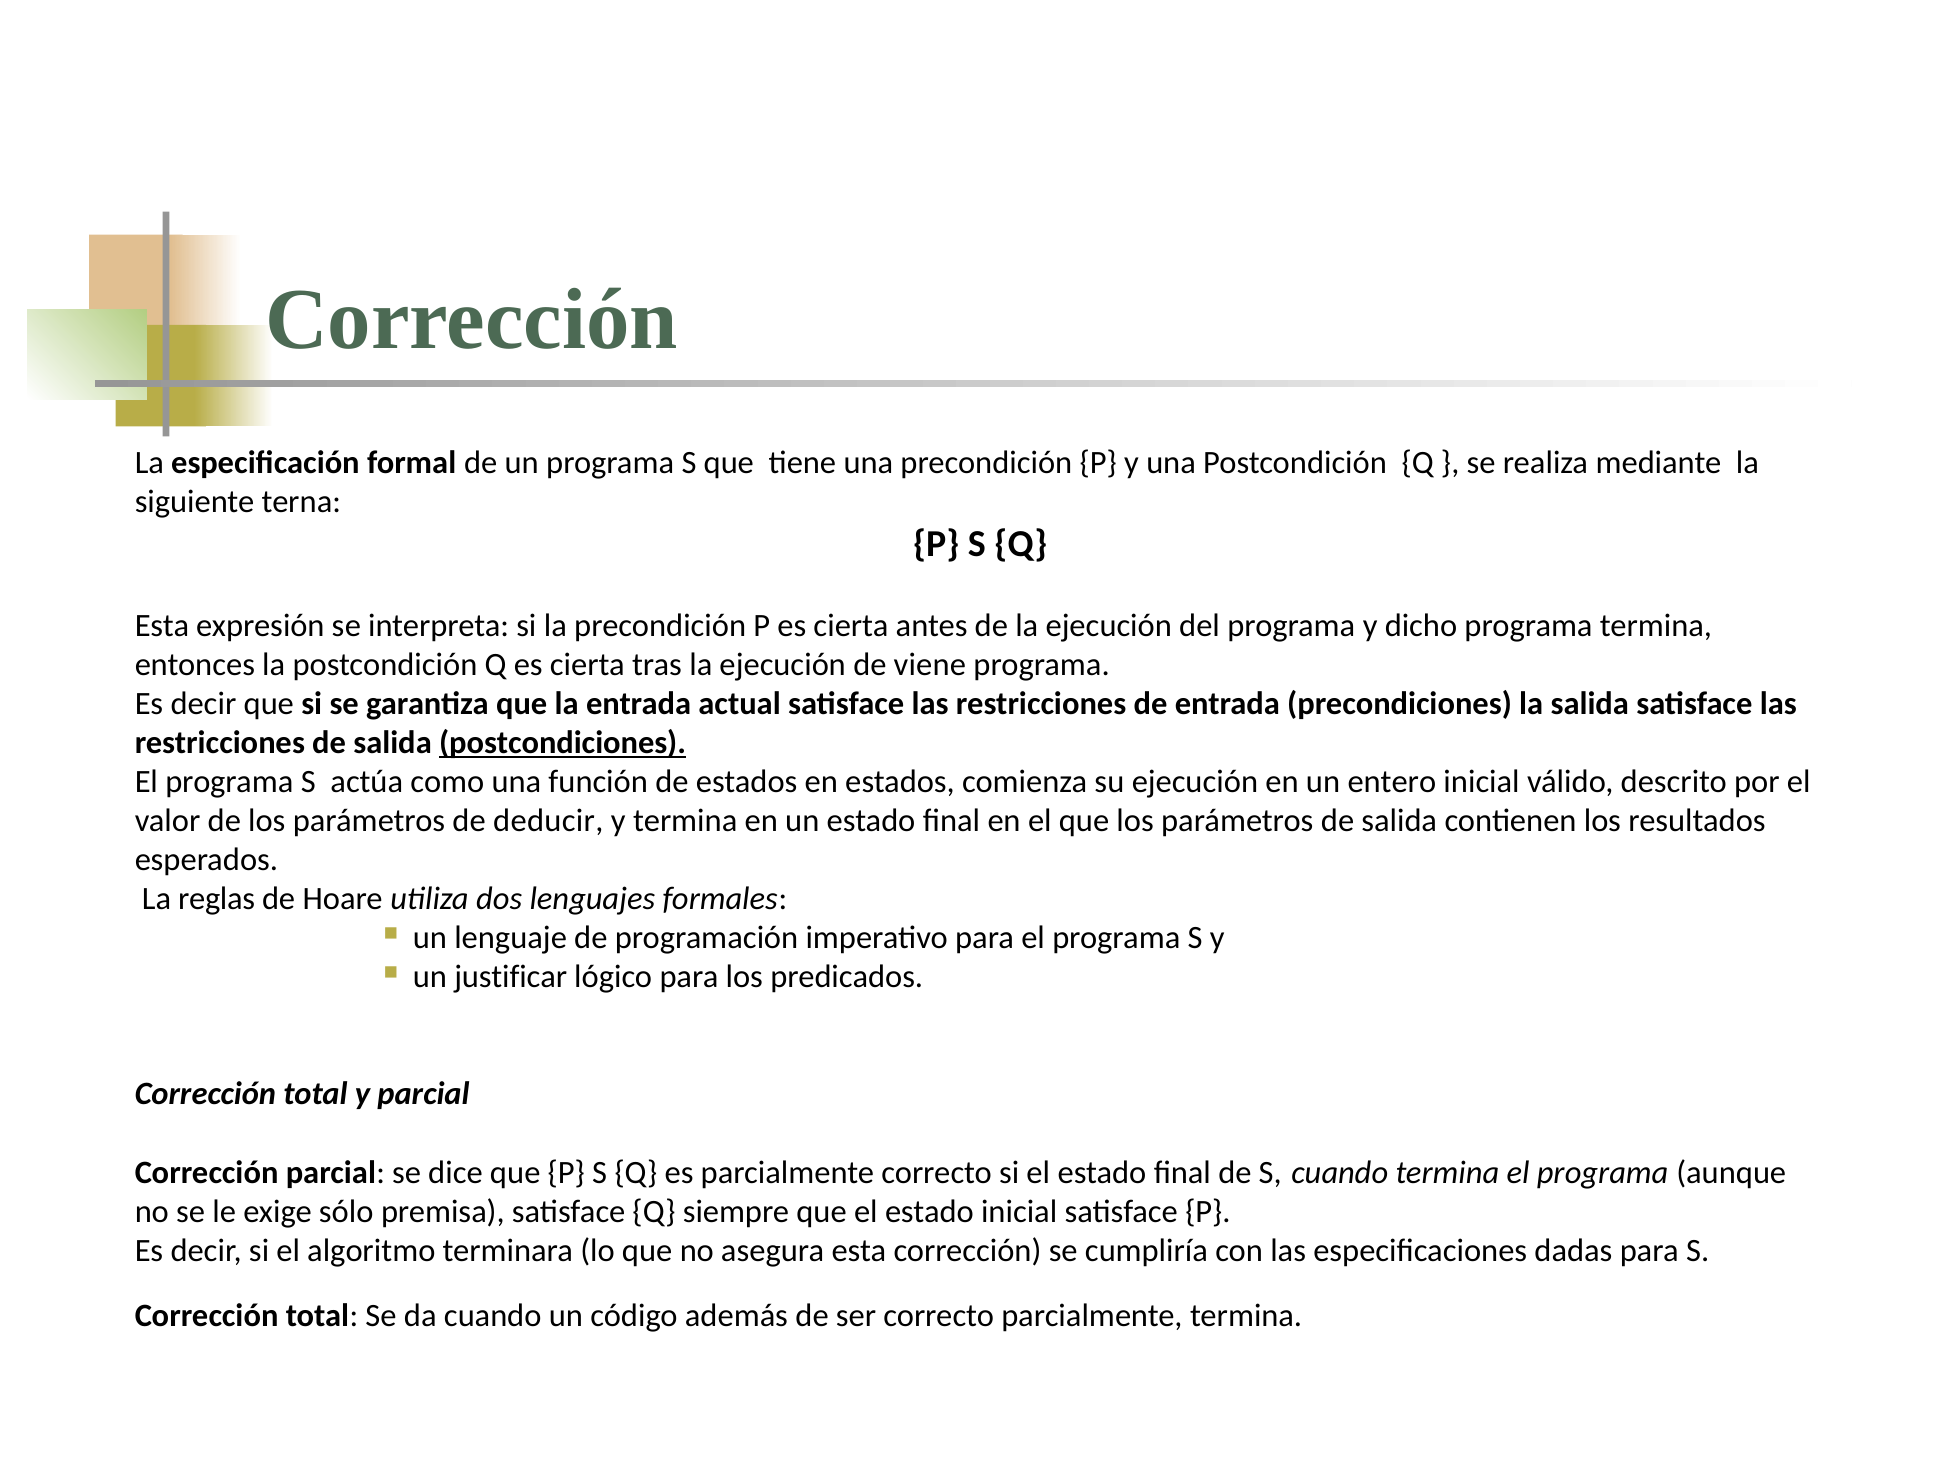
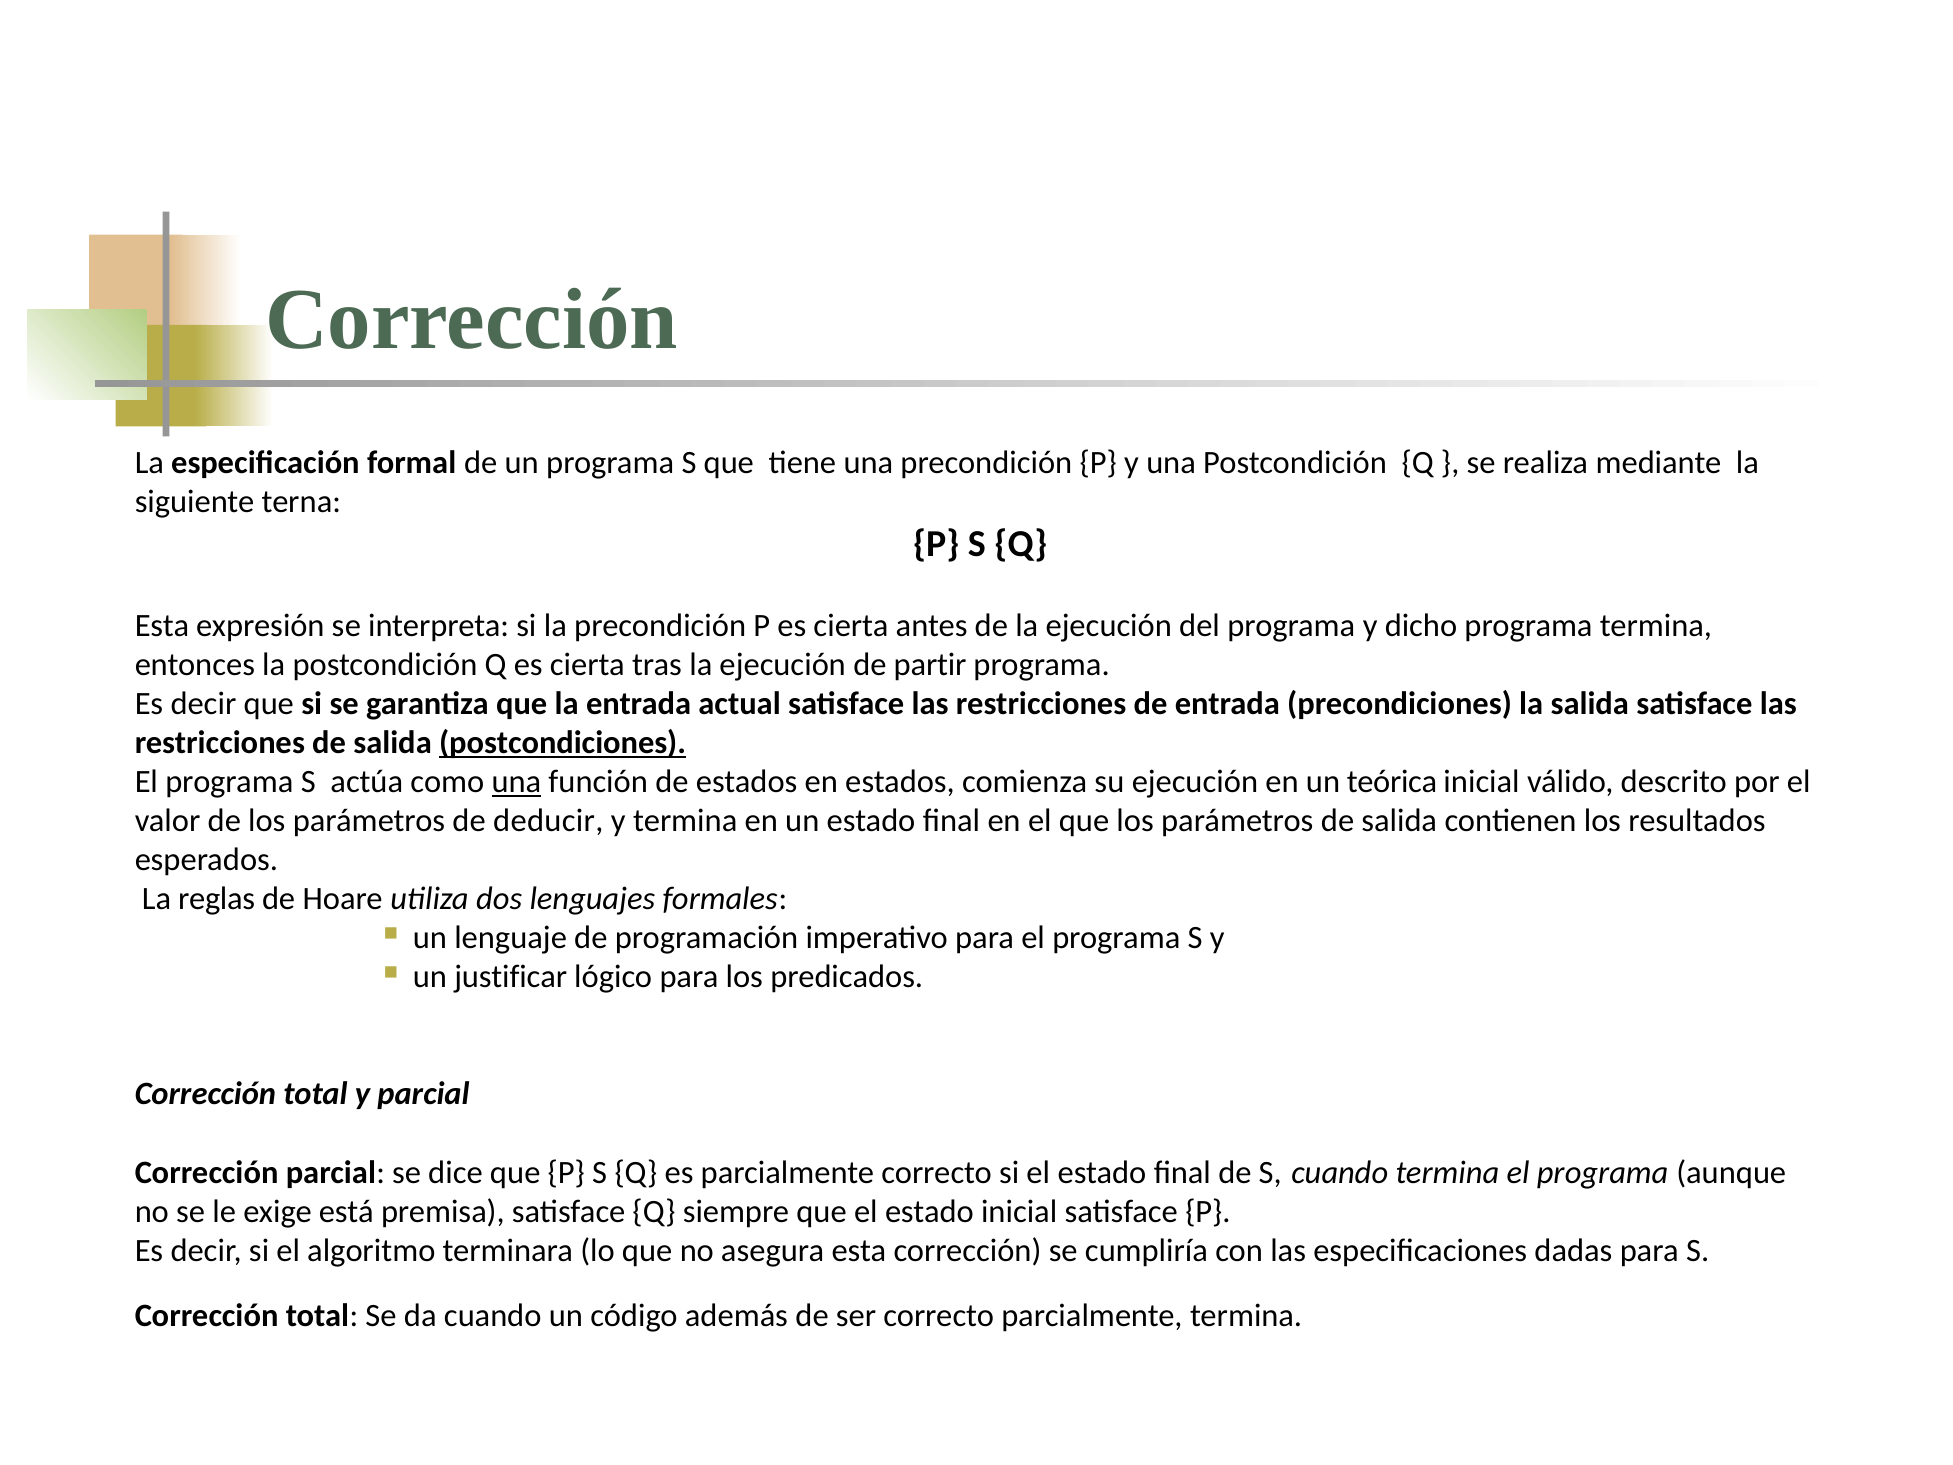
viene: viene -> partir (930, 664)
una underline: none -> present (516, 782)
entero: entero -> teórica (1392, 782)
sólo: sólo -> está (346, 1211)
